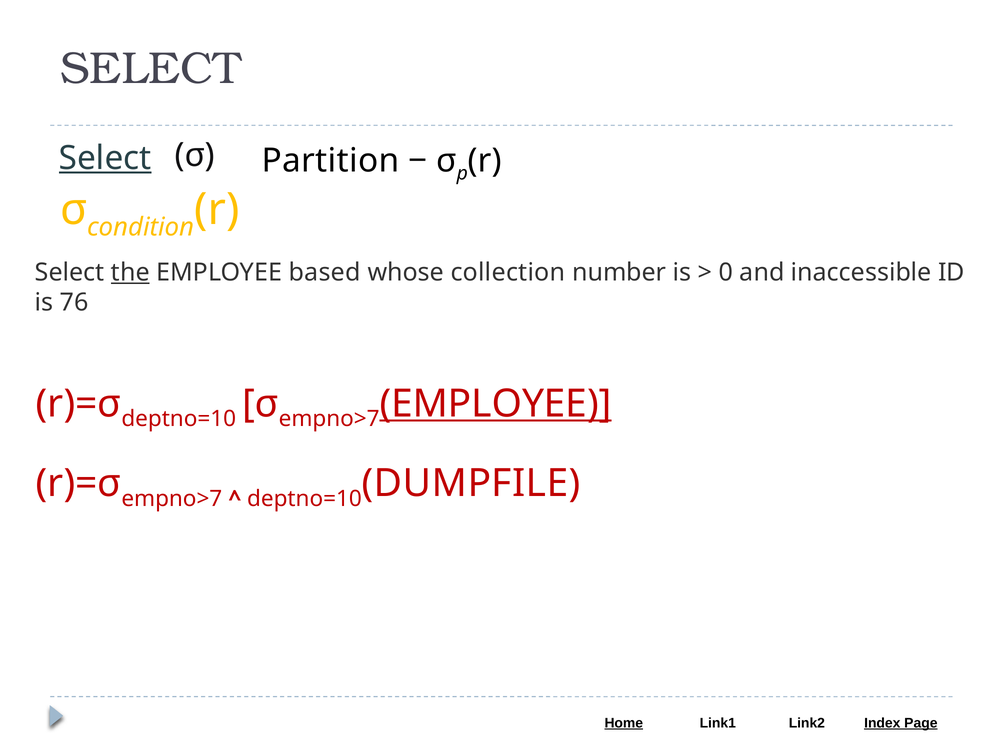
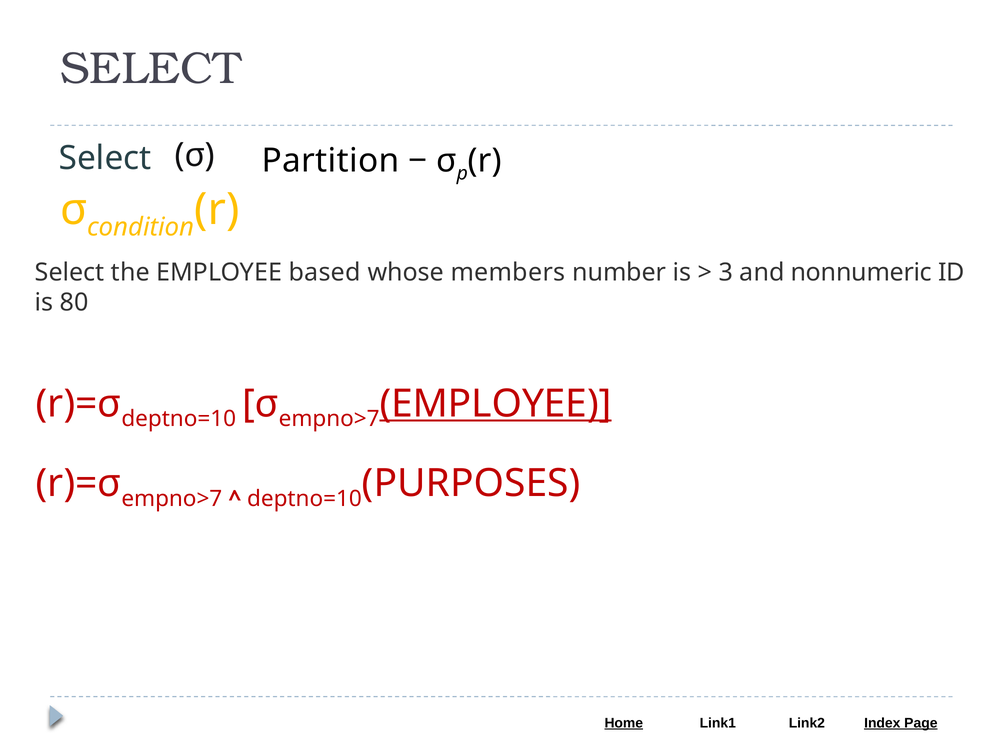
Select underline: present -> none (105, 158)
the underline: present -> none (130, 272)
collection: collection -> members (508, 272)
0: 0 -> 3 (726, 272)
inaccessible: inaccessible -> nonnumeric (861, 272)
76: 76 -> 80 (74, 303)
DUMPFILE: DUMPFILE -> PURPOSES (471, 484)
